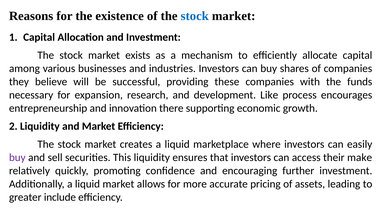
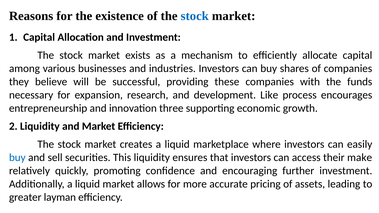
there: there -> three (171, 108)
buy colour: purple -> blue (17, 158)
include: include -> layman (60, 197)
